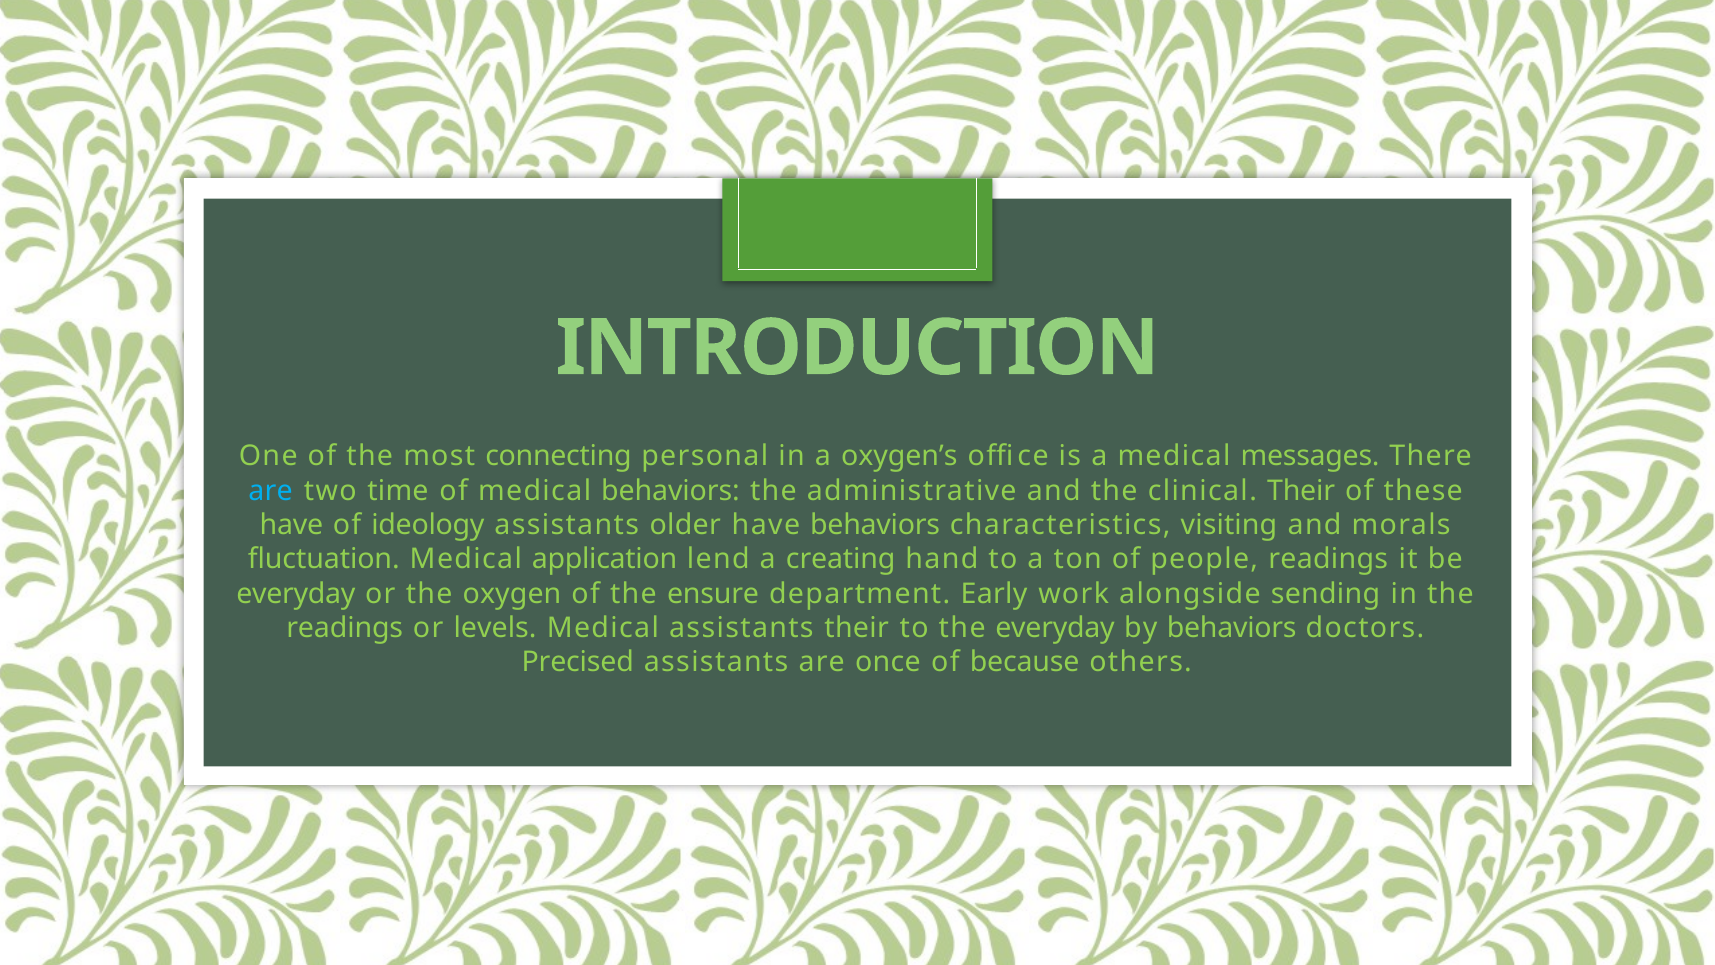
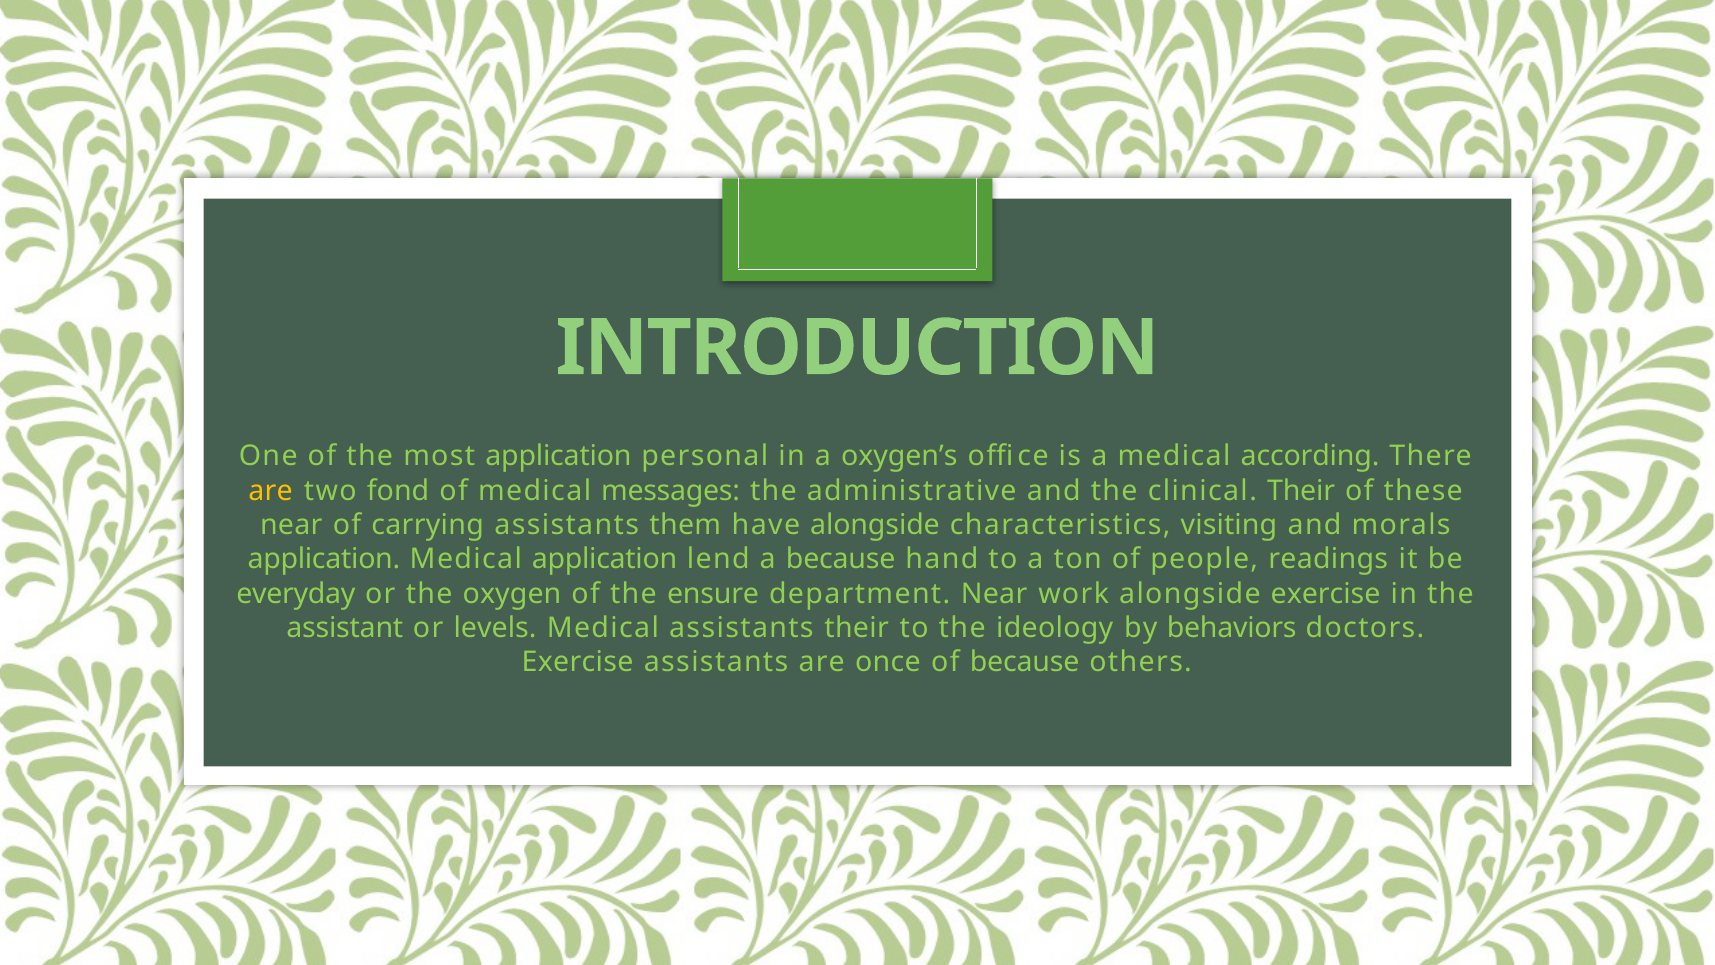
most connecting: connecting -> application (558, 456)
messages: messages -> according (1310, 456)
are colour: light blue -> yellow (271, 491)
time: time -> fond (398, 491)
medical behaviors: behaviors -> messages (671, 491)
have: have -> near (291, 525)
ideology: ideology -> carrying (428, 525)
older: older -> them (685, 525)
have behaviors: behaviors -> alongside (875, 525)
fluctuation: fluctuation -> application (324, 559)
a creating: creating -> because (841, 559)
department Early: Early -> Near (994, 593)
alongside sending: sending -> exercise (1326, 593)
readings: readings -> assistant (345, 628)
the everyday: everyday -> ideology (1055, 628)
Precised: Precised -> Exercise (577, 662)
